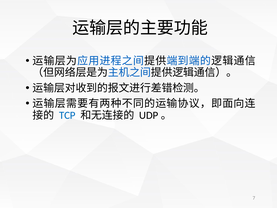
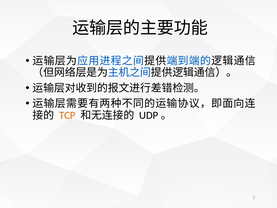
TCP colour: blue -> orange (67, 115)
